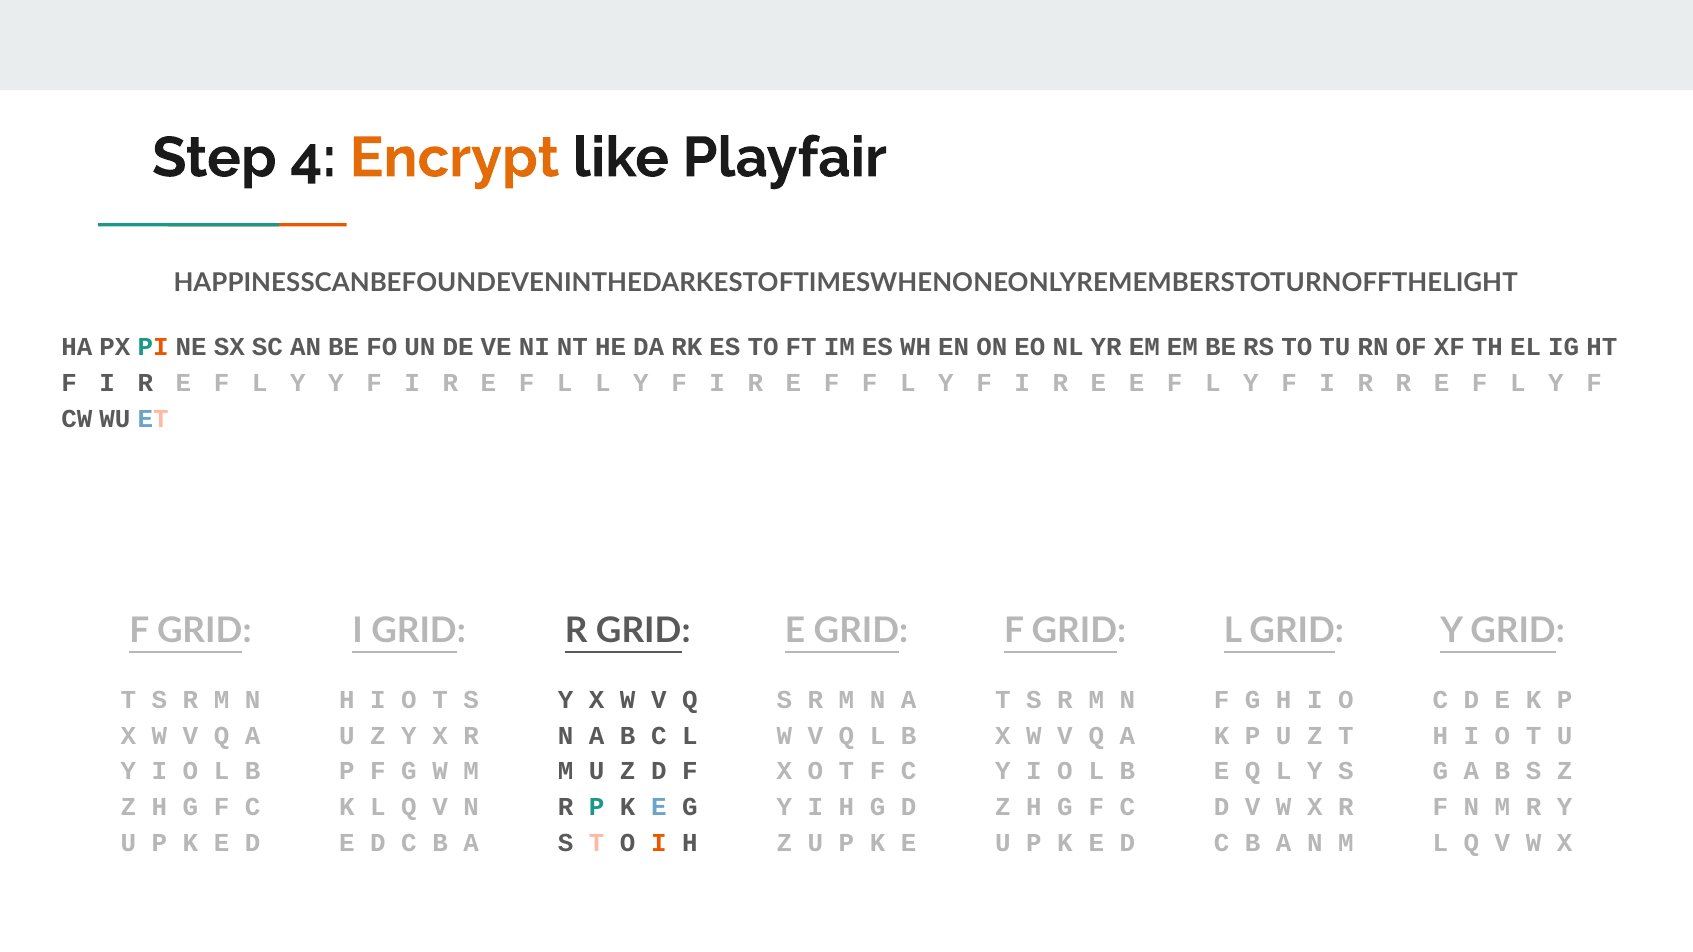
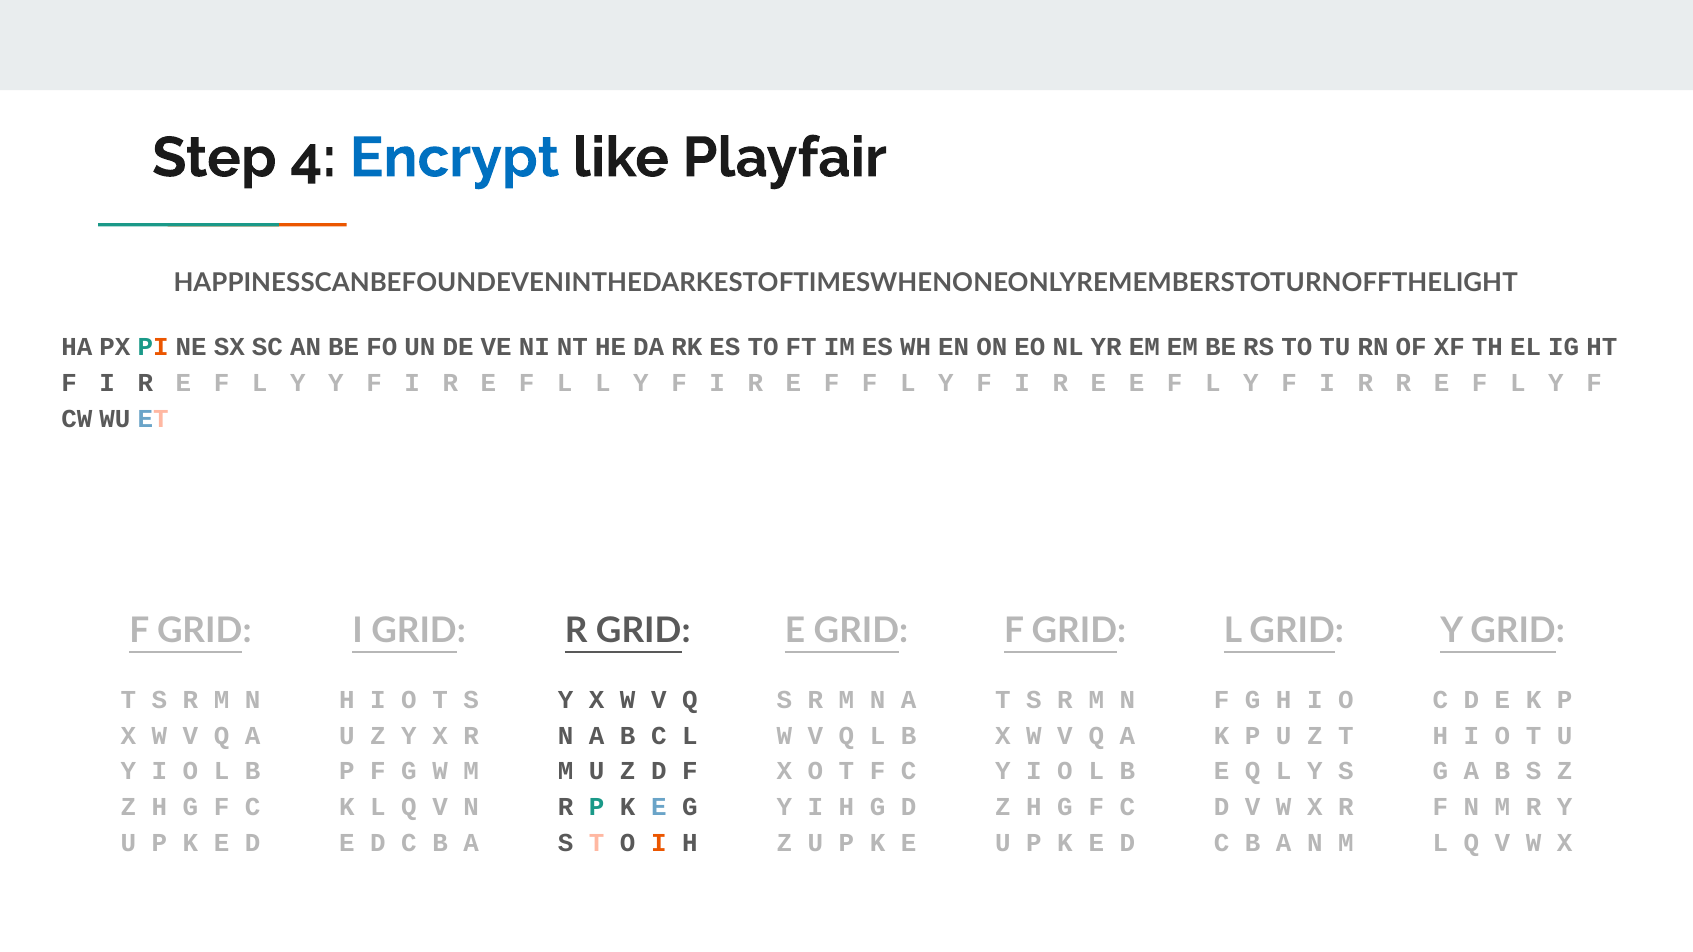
Encrypt colour: orange -> blue (455, 158)
